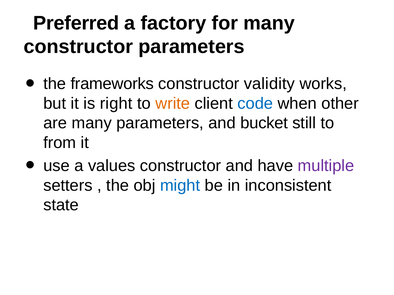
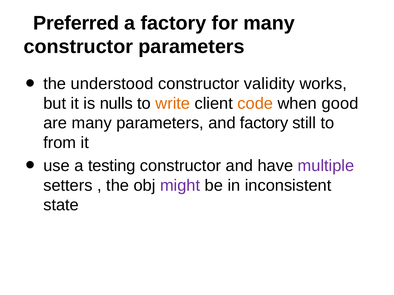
frameworks: frameworks -> understood (112, 84)
right: right -> nulls (116, 104)
code colour: blue -> orange (255, 104)
other: other -> good (340, 104)
and bucket: bucket -> factory (264, 123)
values: values -> testing (112, 166)
might colour: blue -> purple (180, 186)
